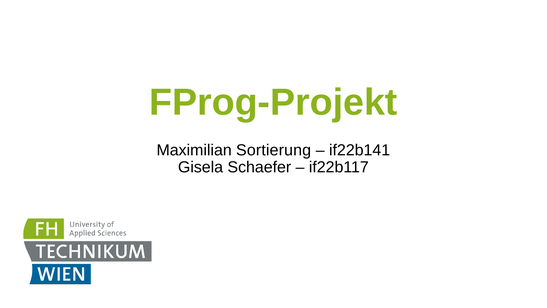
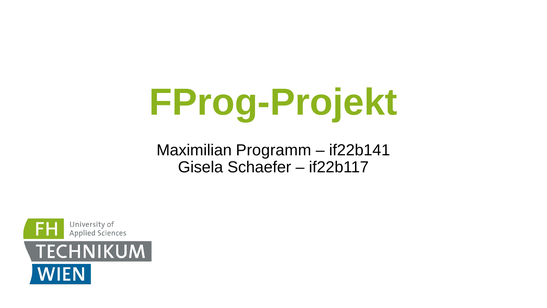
Sortierung: Sortierung -> Programm (274, 150)
